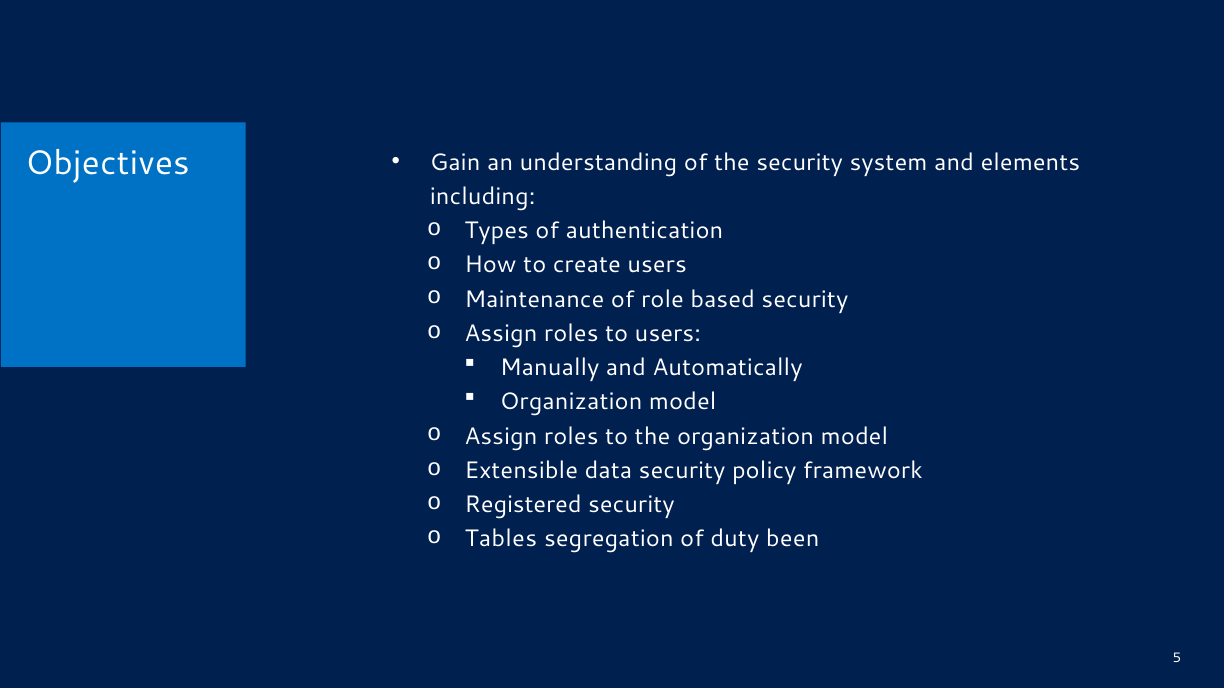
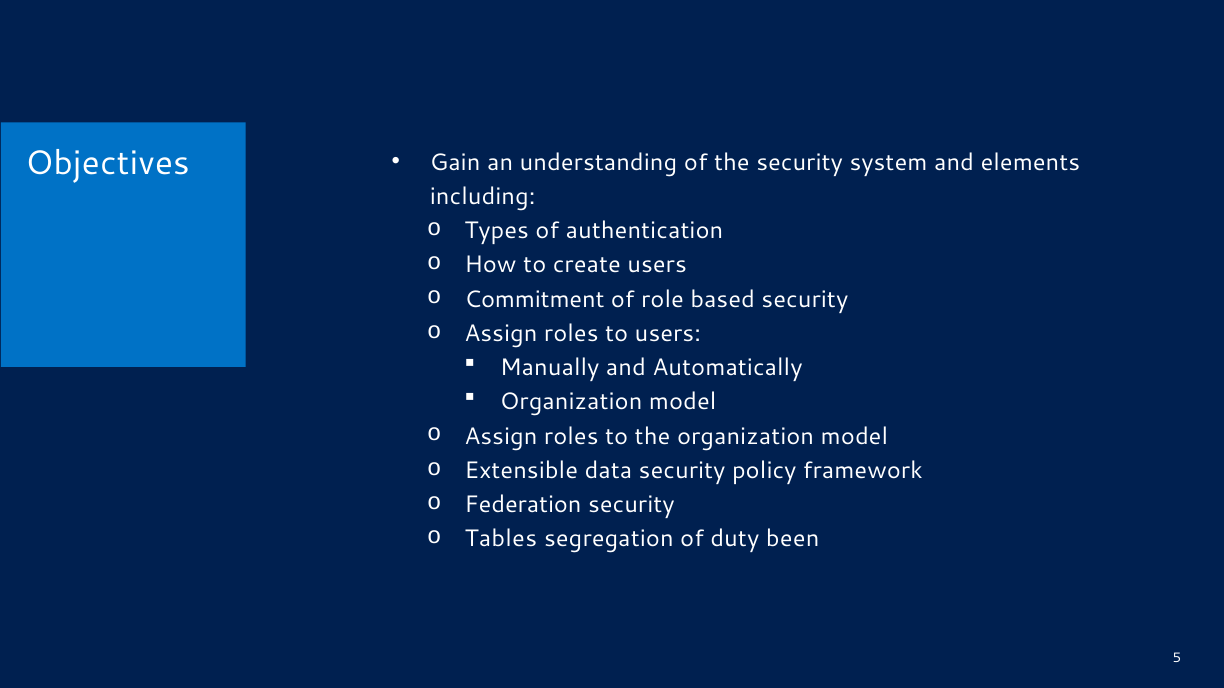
Maintenance: Maintenance -> Commitment (534, 299)
Registered: Registered -> Federation (523, 505)
